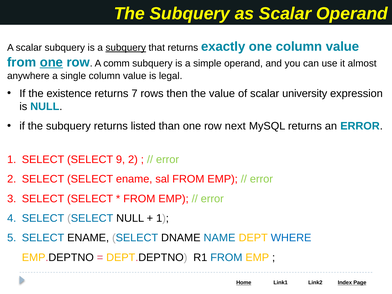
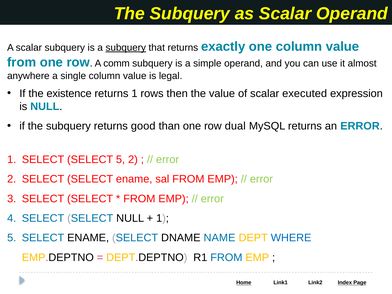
one underline: present -> none (51, 62)
returns 7: 7 -> 1 (134, 93)
university: university -> executed (305, 93)
listed: listed -> good (143, 126)
next: next -> dual (235, 126)
SELECT 9: 9 -> 5 (121, 159)
